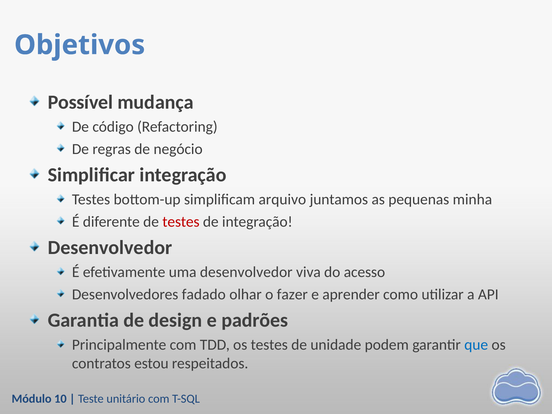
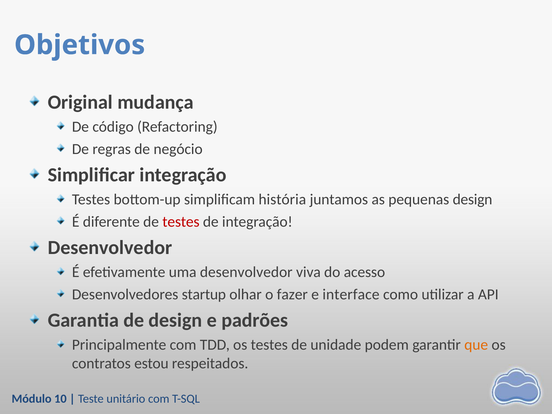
Possível: Possível -> Original (80, 102)
arquivo: arquivo -> história (282, 200)
pequenas minha: minha -> design (473, 200)
fadado: fadado -> startup (204, 294)
aprender: aprender -> interface (351, 294)
que colour: blue -> orange (476, 345)
